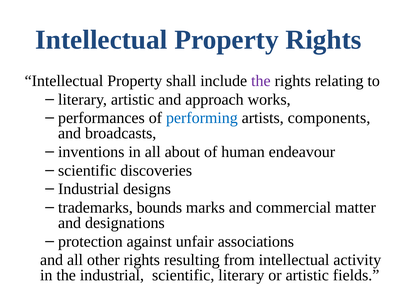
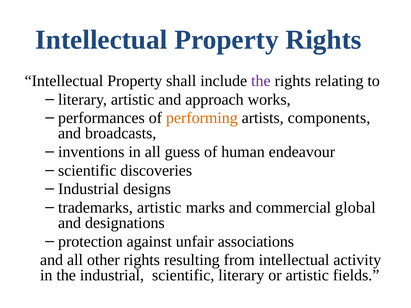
performing colour: blue -> orange (202, 118)
about: about -> guess (182, 152)
trademarks bounds: bounds -> artistic (159, 208)
matter: matter -> global (355, 208)
